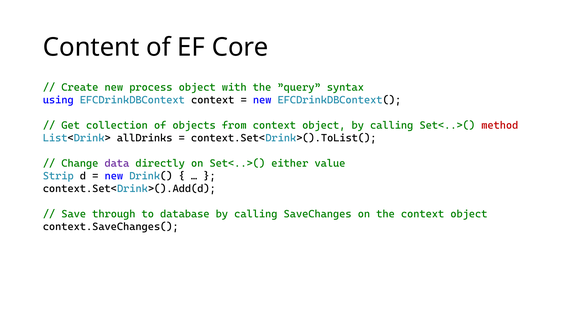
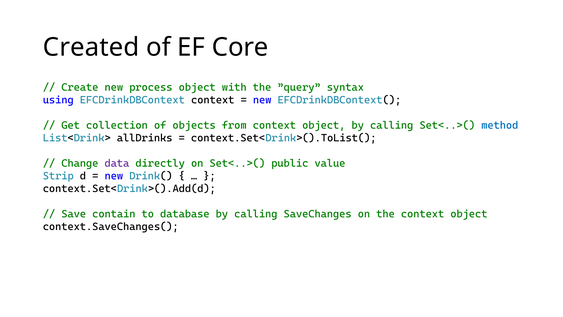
Content: Content -> Created (91, 47)
method colour: red -> blue (500, 125)
either: either -> public (290, 163)
through: through -> contain (114, 214)
